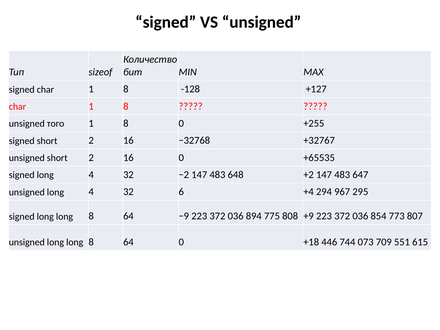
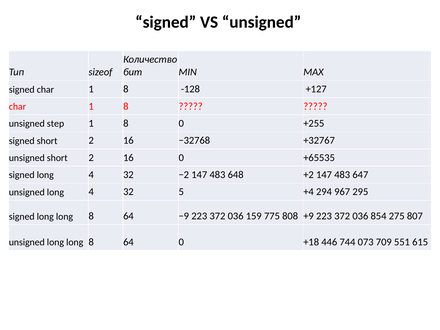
того: того -> step (56, 124)
6: 6 -> 5 (181, 192)
894: 894 -> 159 (254, 216)
773: 773 -> 275 (397, 216)
